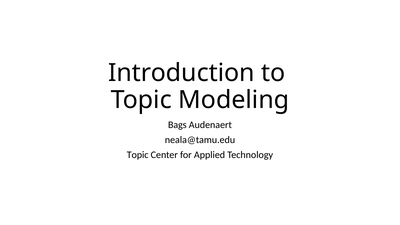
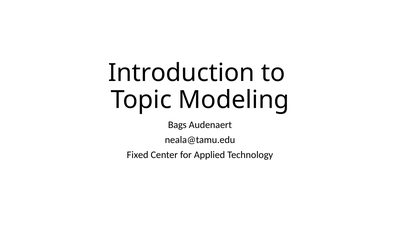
Topic: Topic -> Fixed (138, 155)
